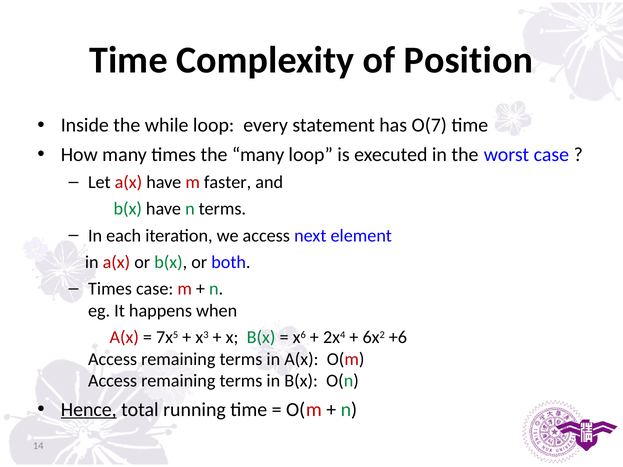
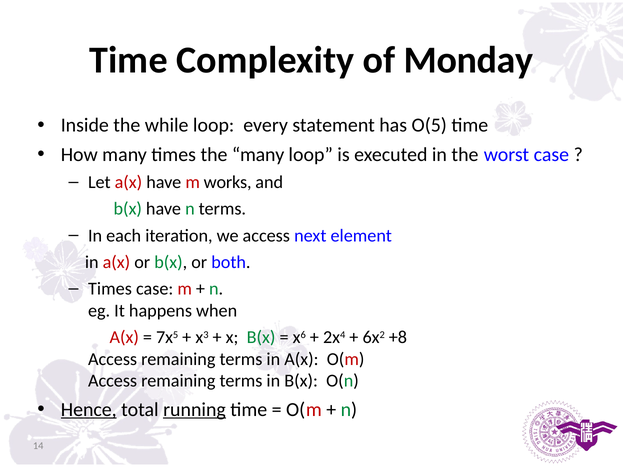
Position: Position -> Monday (469, 60)
O(7: O(7 -> O(5 (429, 125)
faster: faster -> works (228, 182)
+6: +6 -> +8 (398, 338)
running underline: none -> present (194, 410)
